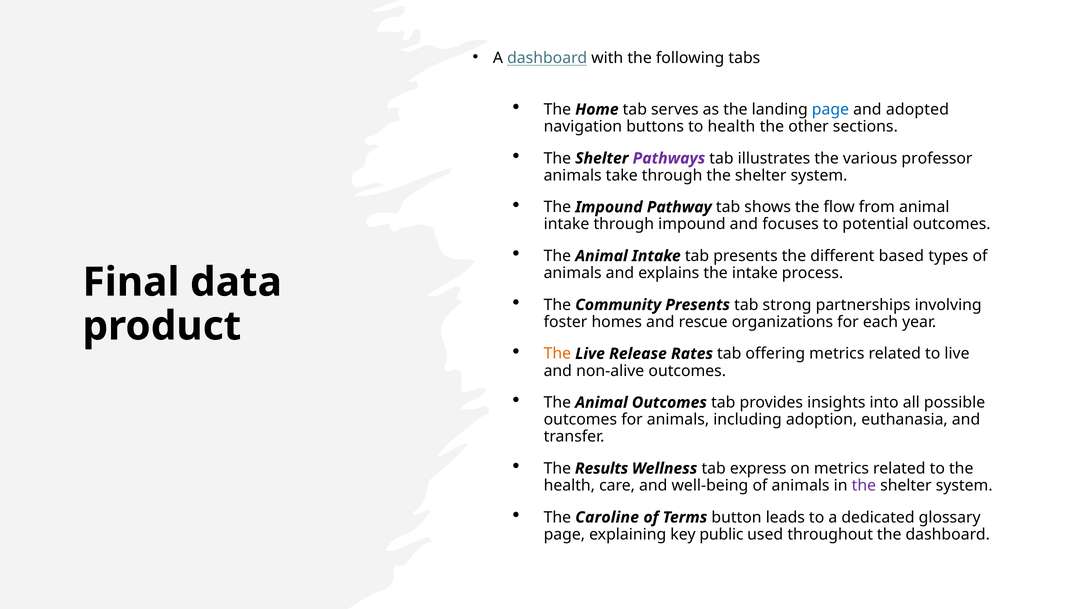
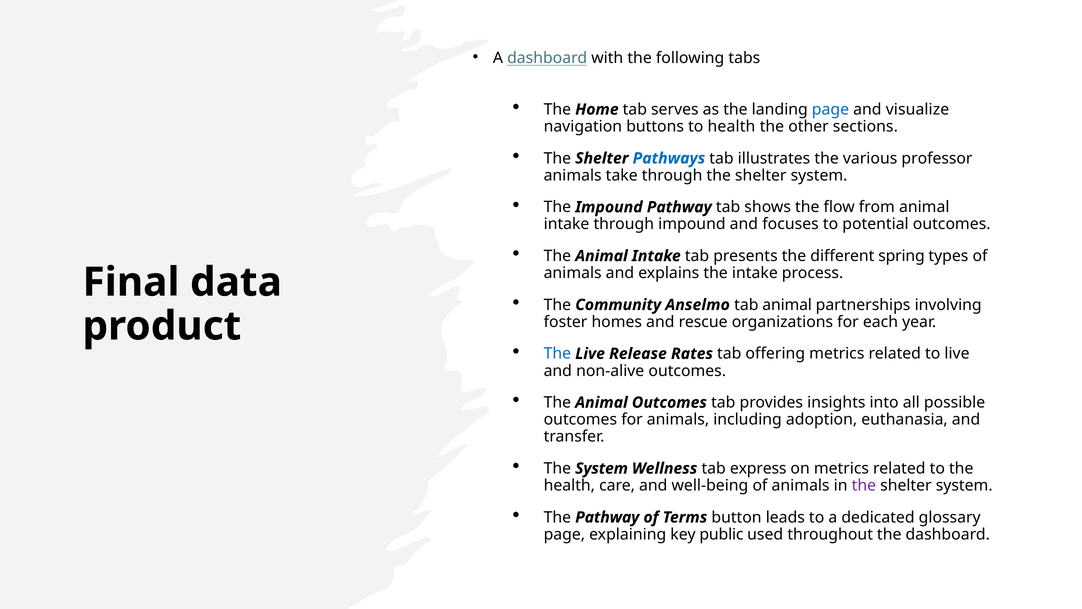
adopted: adopted -> visualize (917, 109)
Pathways colour: purple -> blue (669, 158)
based: based -> spring (902, 256)
Community Presents: Presents -> Anselmo (698, 305)
tab strong: strong -> animal (787, 305)
The colour: orange -> blue (557, 353)
The Results: Results -> System (602, 468)
The Caroline: Caroline -> Pathway (607, 517)
